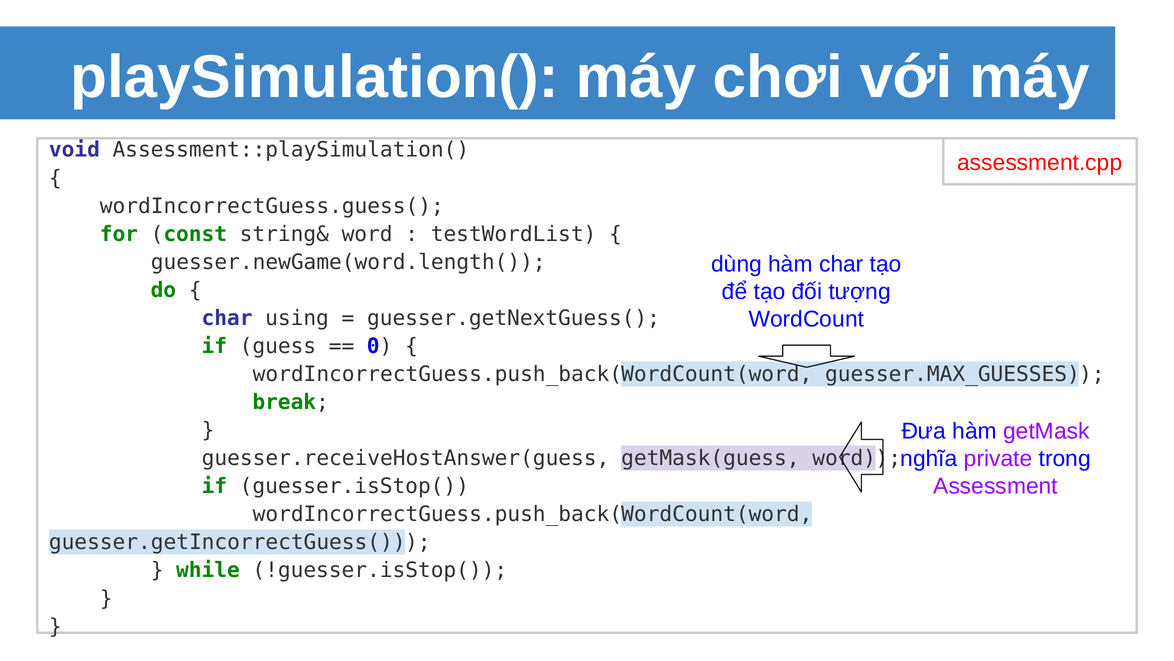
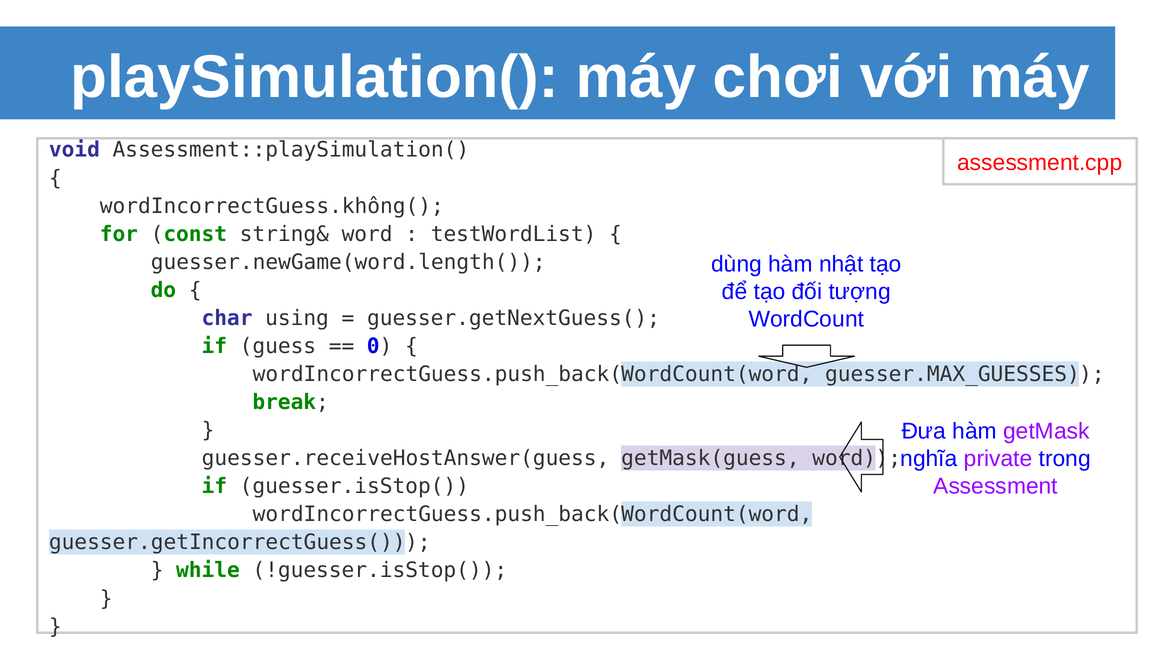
wordIncorrectGuess.guess(: wordIncorrectGuess.guess( -> wordIncorrectGuess.không( (272, 206)
hàm char: char -> nhật (841, 264)
